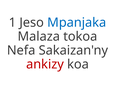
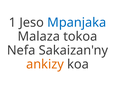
ankizy colour: red -> orange (45, 64)
